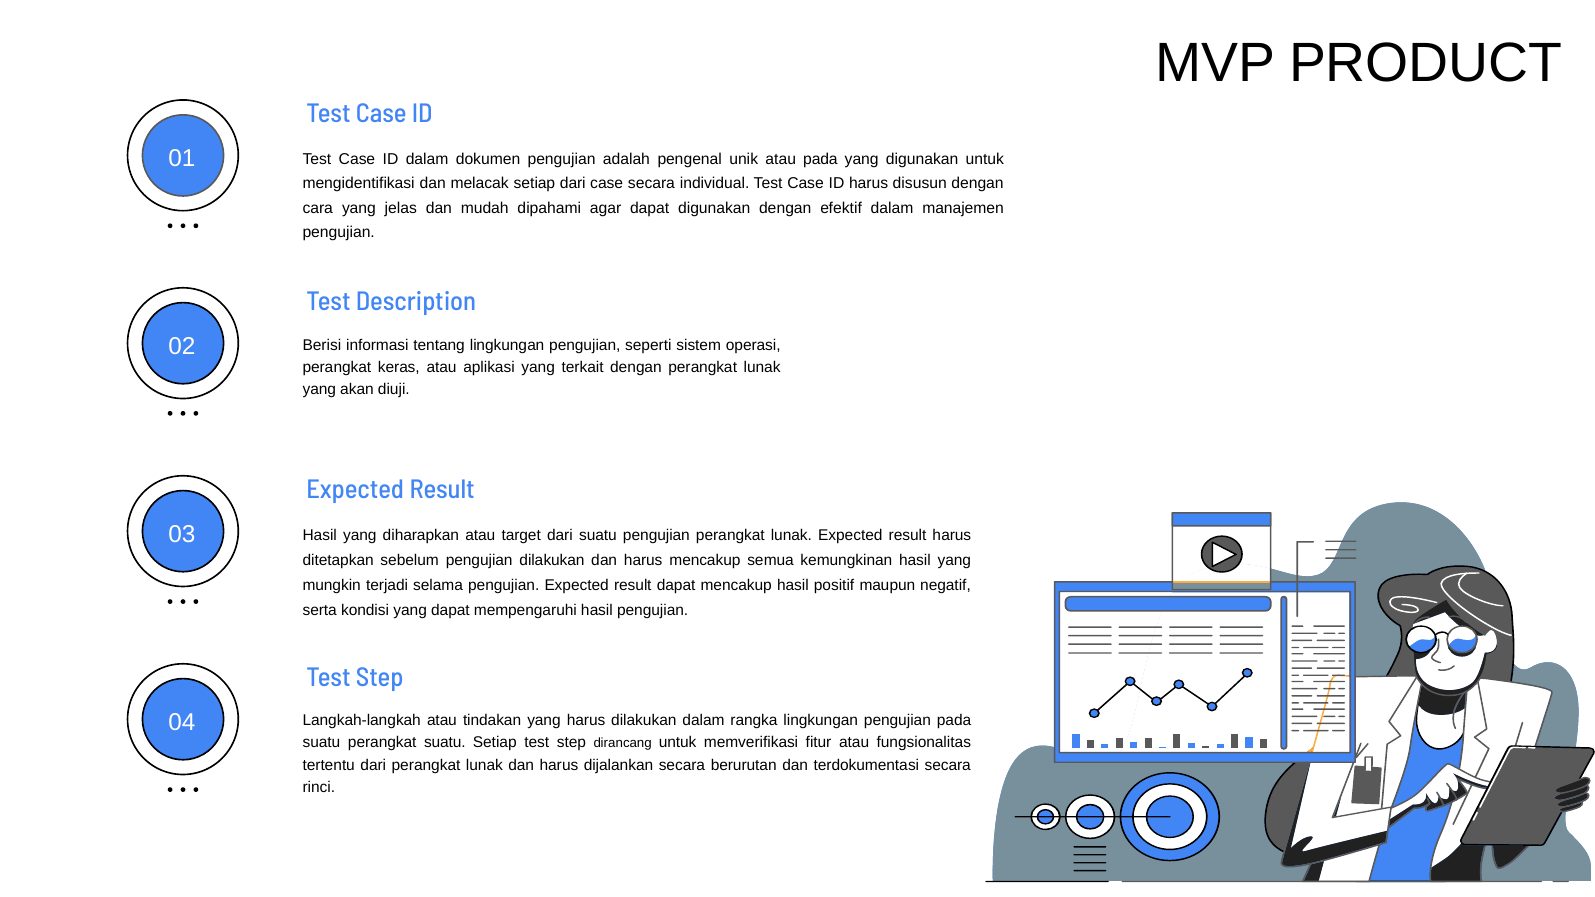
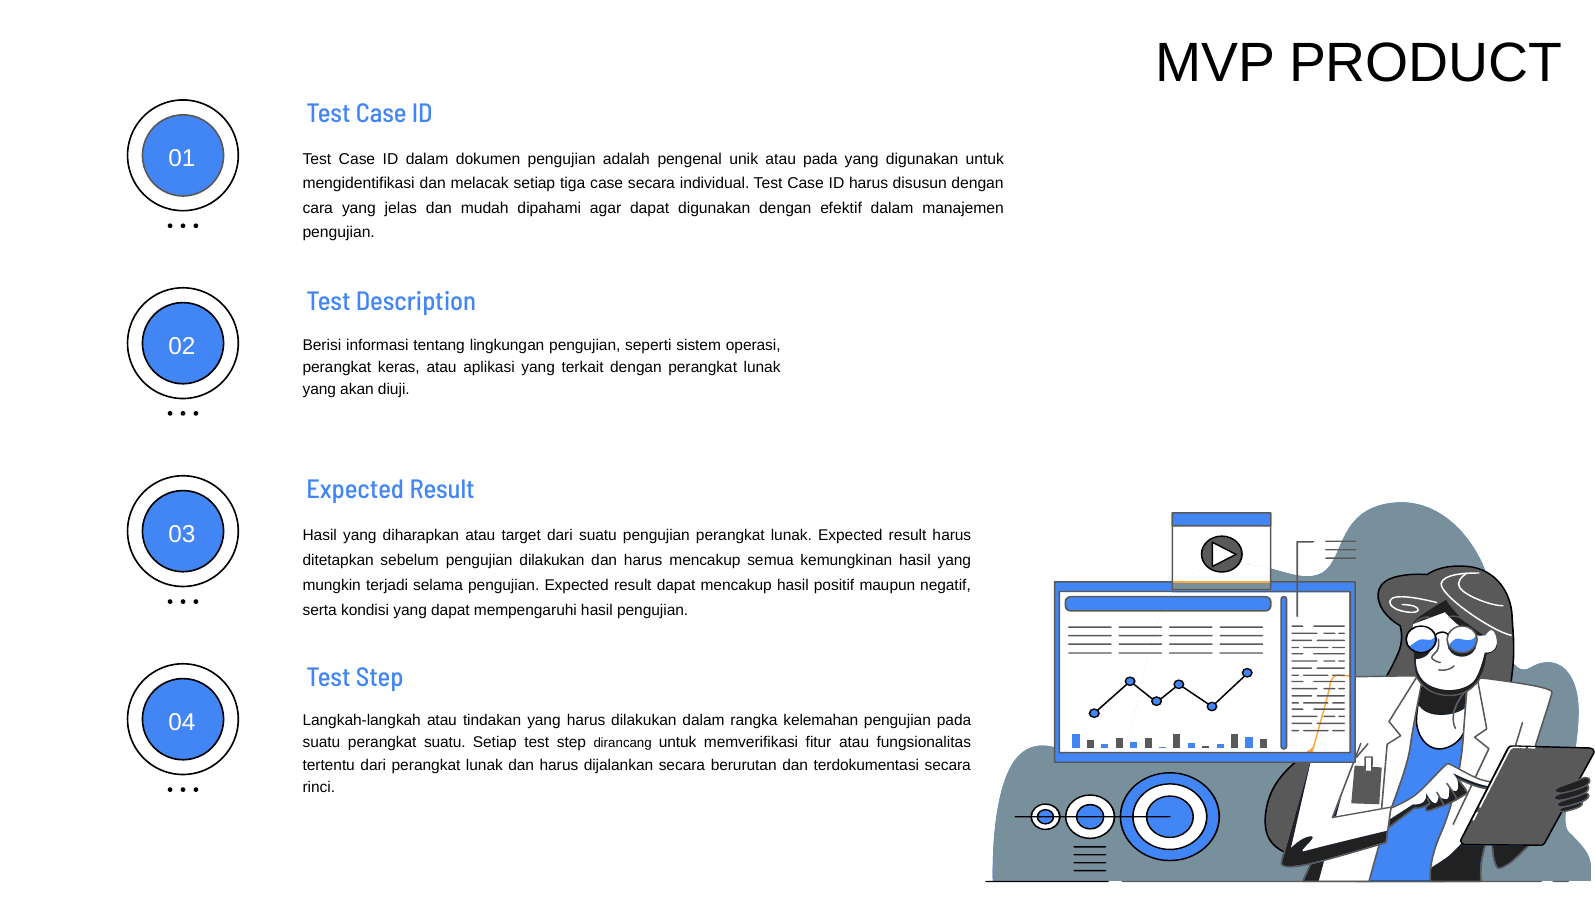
setiap dari: dari -> tiga (573, 184)
rangka lingkungan: lingkungan -> kelemahan (821, 721)
